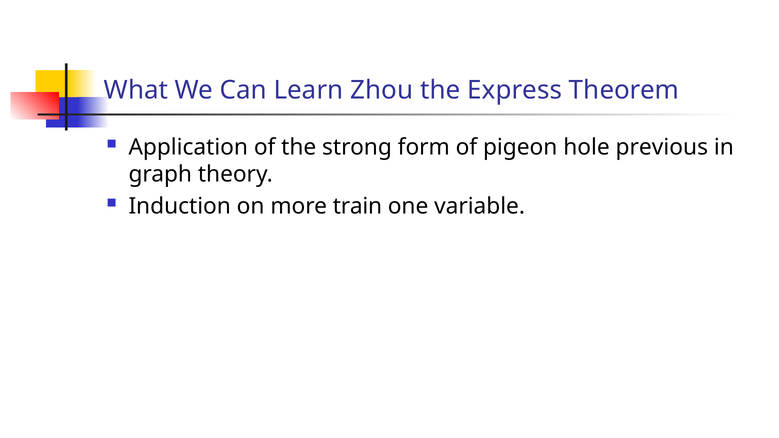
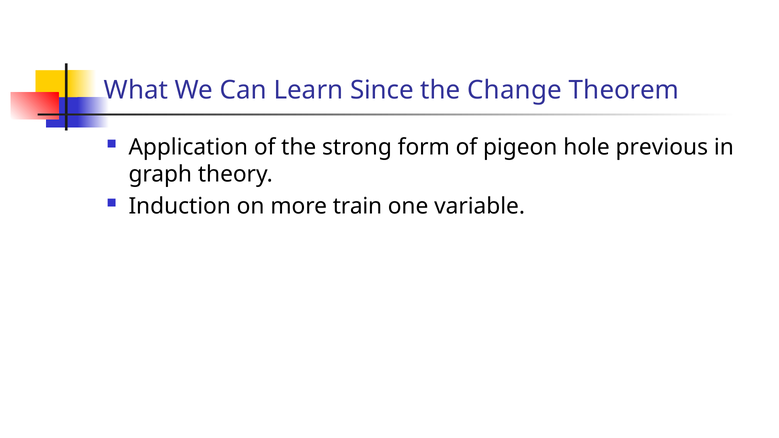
Zhou: Zhou -> Since (382, 90)
Express: Express -> Change (515, 90)
